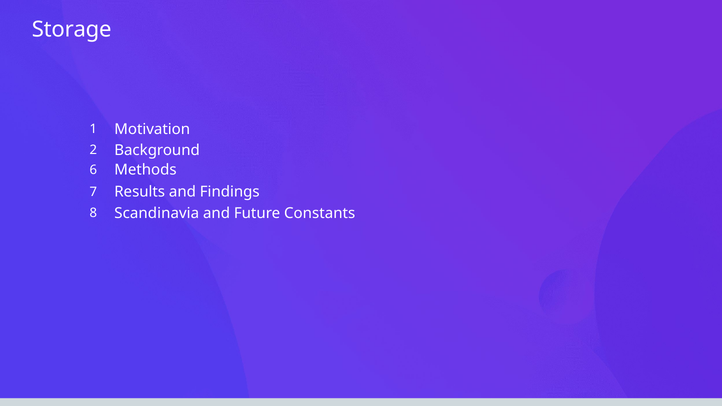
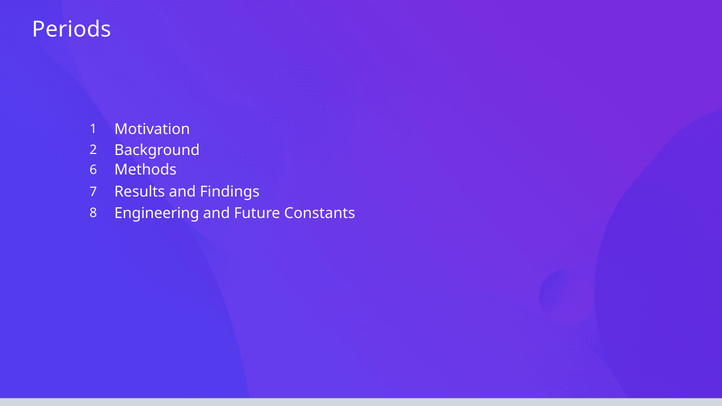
Storage: Storage -> Periods (71, 30)
Scandinavia: Scandinavia -> Engineering (157, 213)
